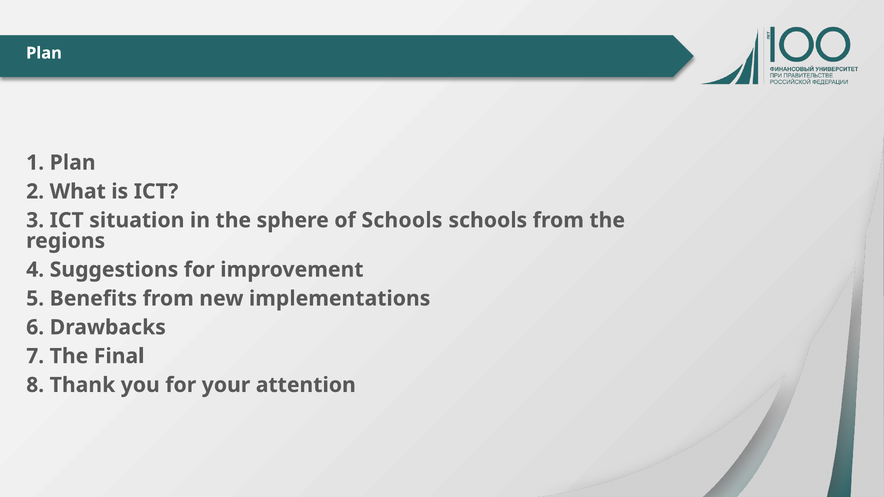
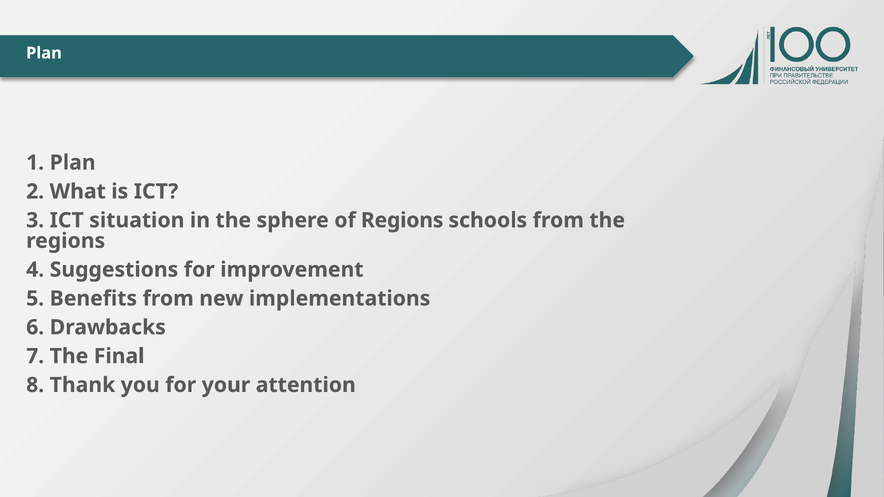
of Schools: Schools -> Regions (402, 220)
